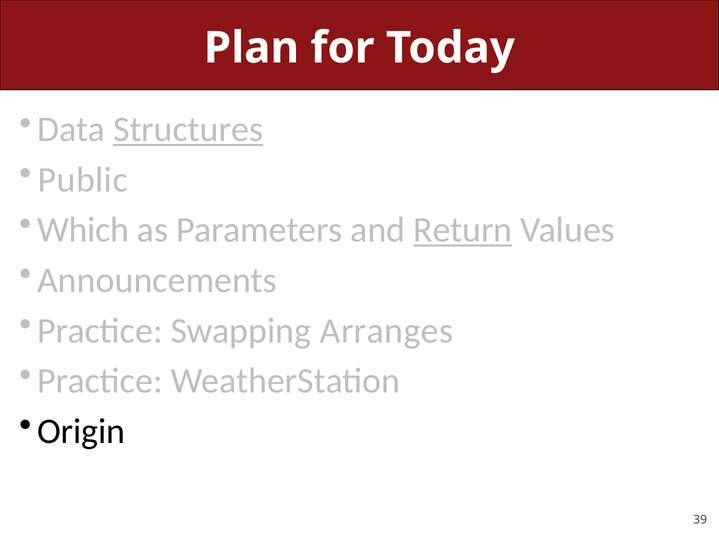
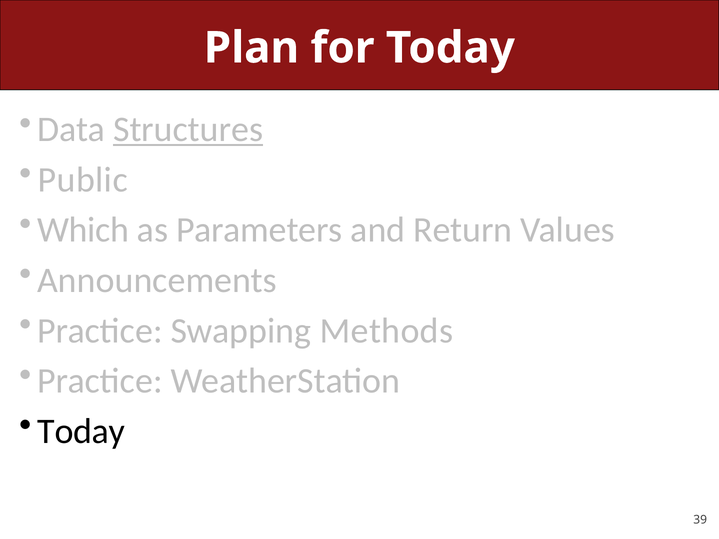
Return underline: present -> none (463, 230)
Arranges: Arranges -> Methods (386, 331)
Origin: Origin -> Today (81, 432)
